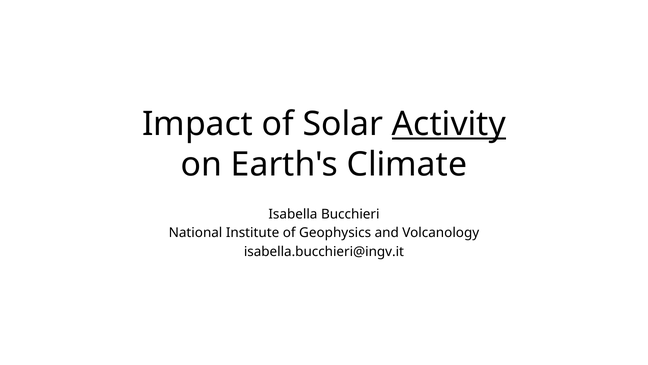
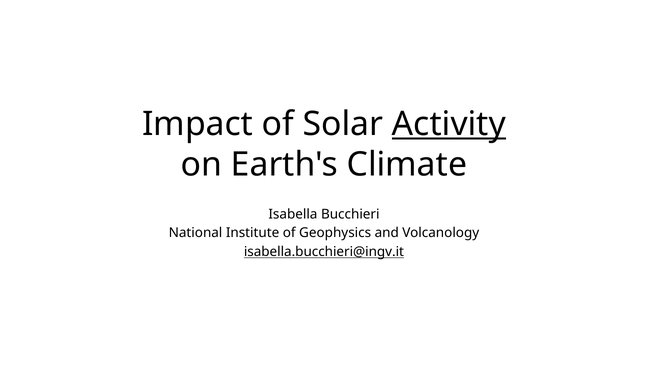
isabella.bucchieri@ingv.it underline: none -> present (324, 252)
